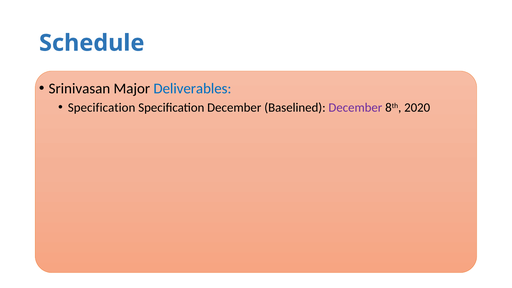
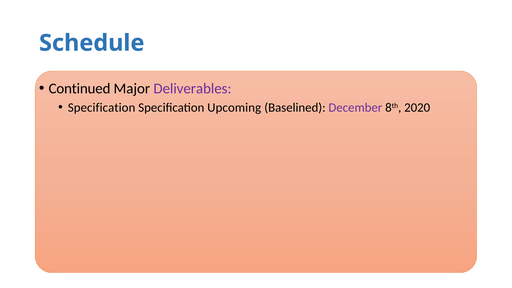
Srinivasan: Srinivasan -> Continued (80, 89)
Deliverables colour: blue -> purple (192, 89)
Specification December: December -> Upcoming (234, 108)
